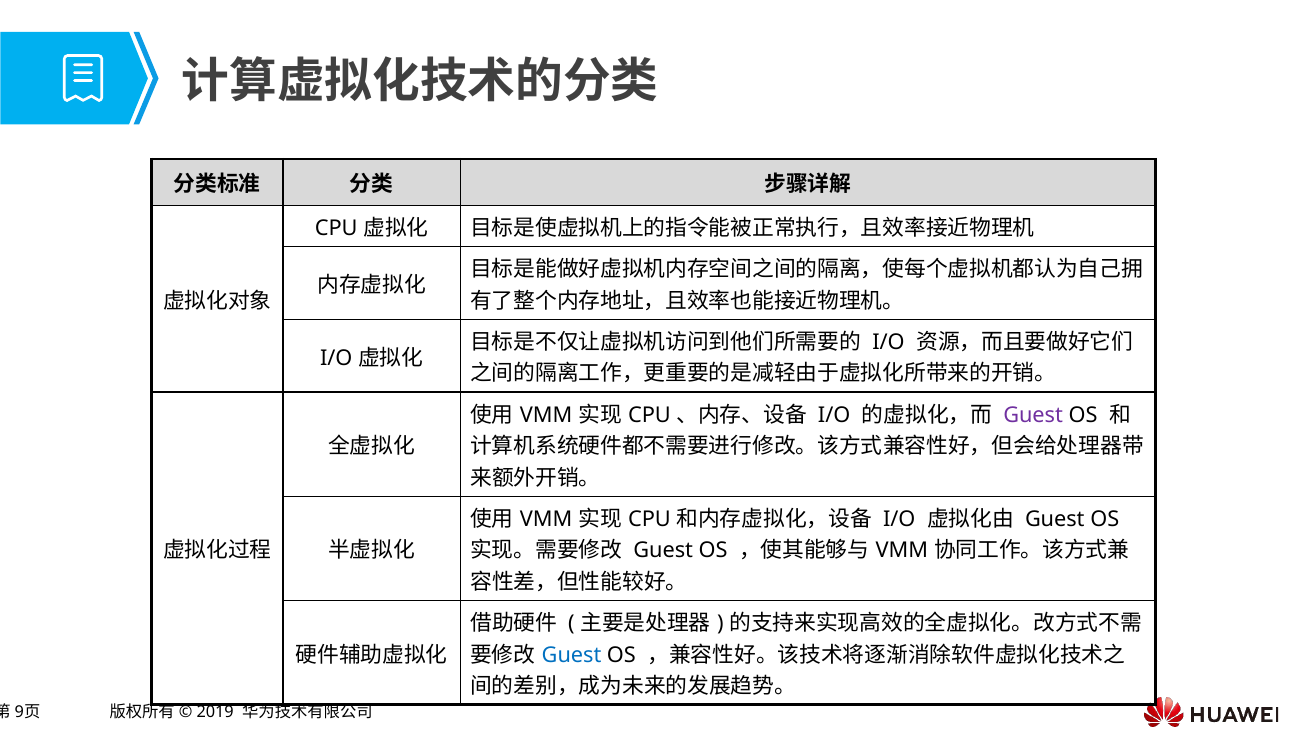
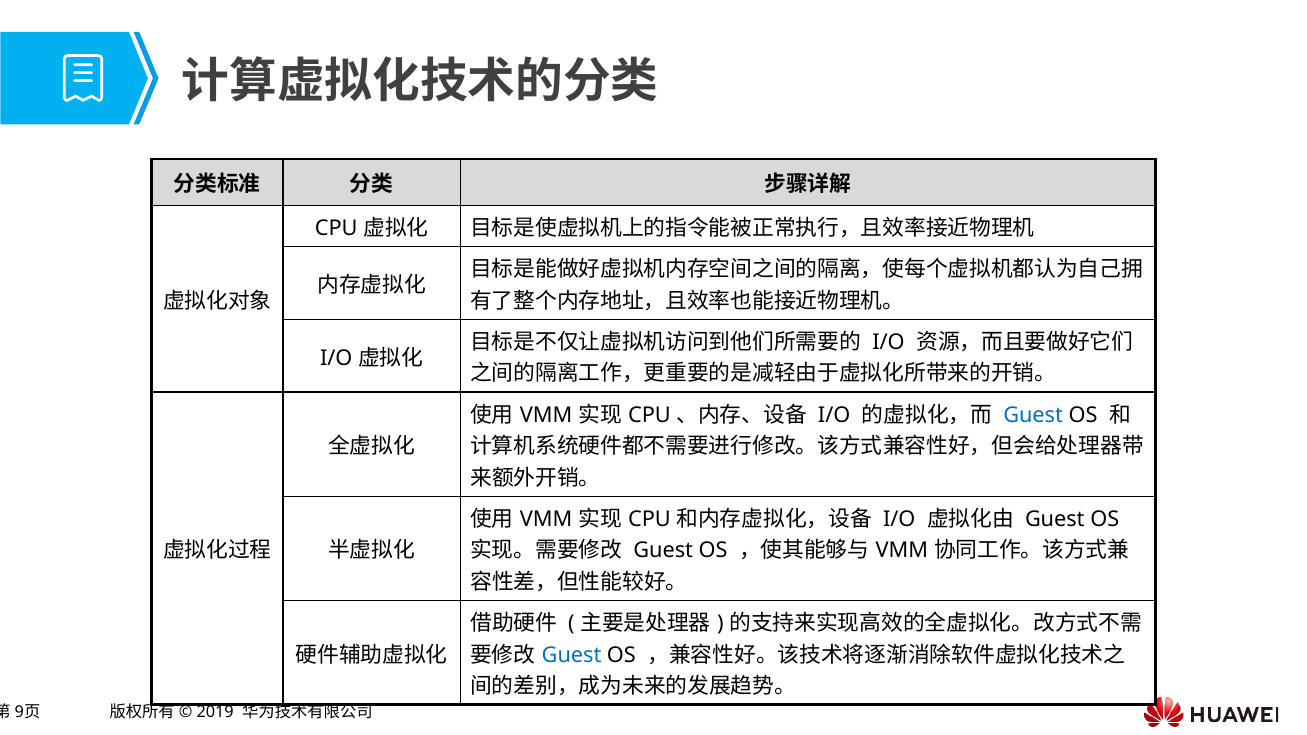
Guest colour: purple -> blue (1033, 415)
